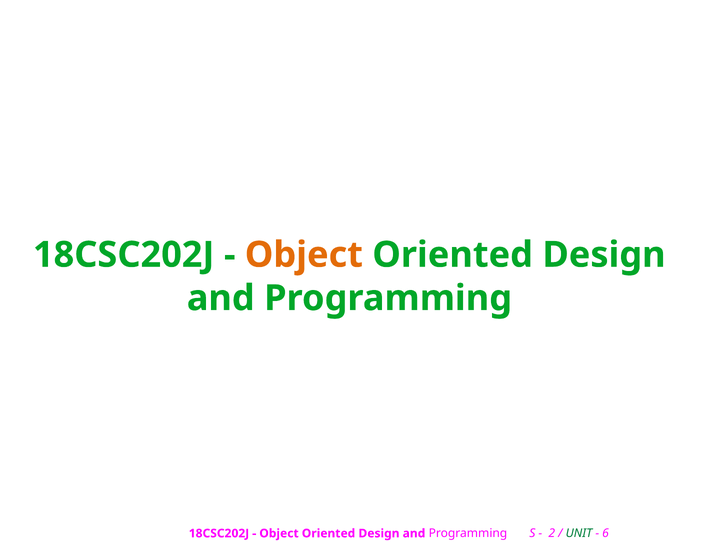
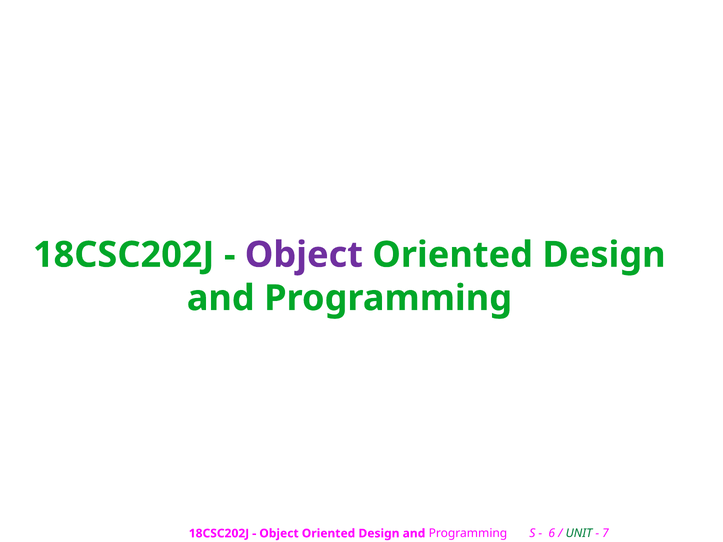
Object colour: orange -> purple (304, 255)
2: 2 -> 6 (552, 534)
6: 6 -> 7 (606, 534)
